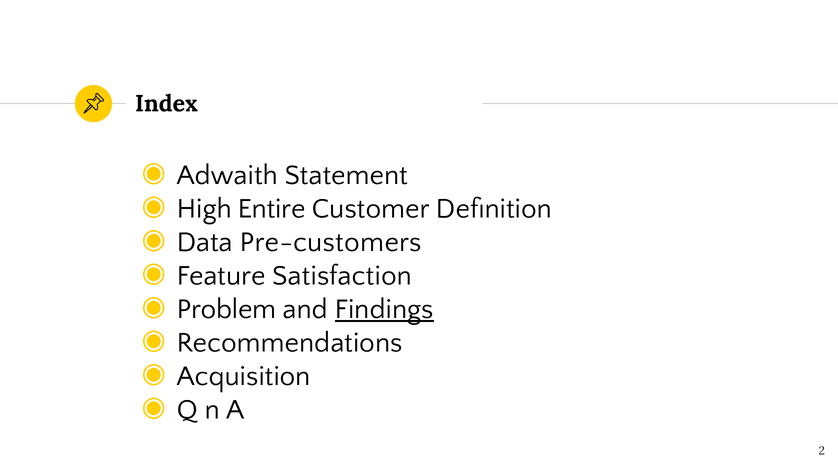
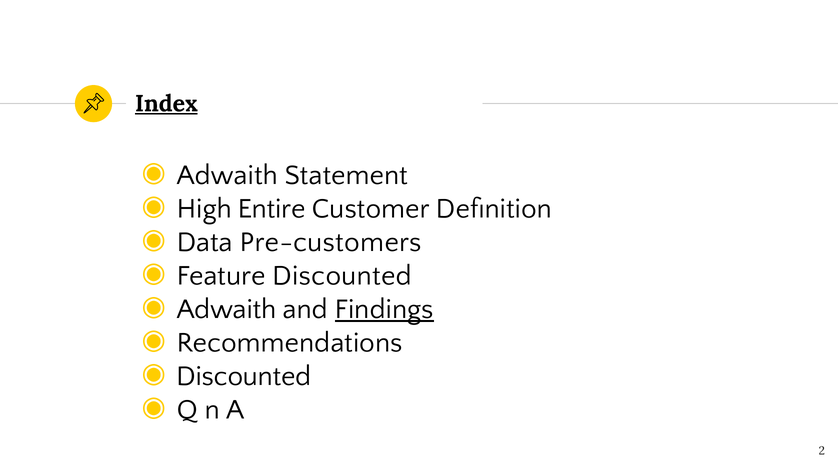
Index underline: none -> present (166, 104)
Feature Satisfaction: Satisfaction -> Discounted (342, 276)
Problem: Problem -> Adwaith (227, 309)
Acquisition: Acquisition -> Discounted (244, 376)
